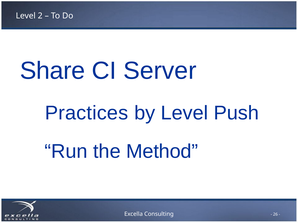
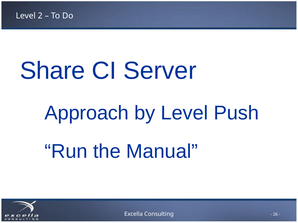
Practices: Practices -> Approach (87, 113)
Method: Method -> Manual (162, 152)
